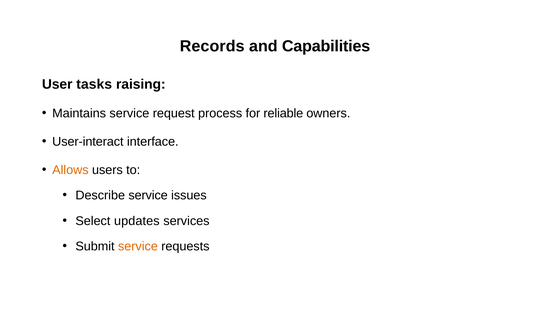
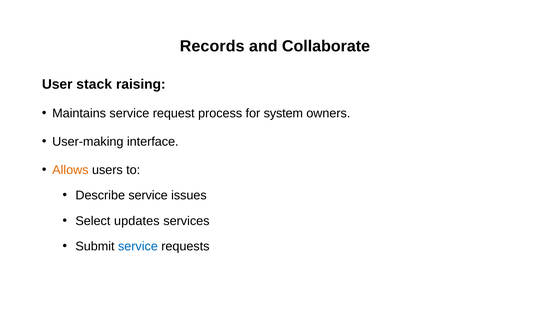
Capabilities: Capabilities -> Collaborate (326, 46)
tasks: tasks -> stack (94, 84)
reliable: reliable -> system (283, 113)
User-interact: User-interact -> User-making (88, 142)
service colour: orange -> blue (138, 247)
